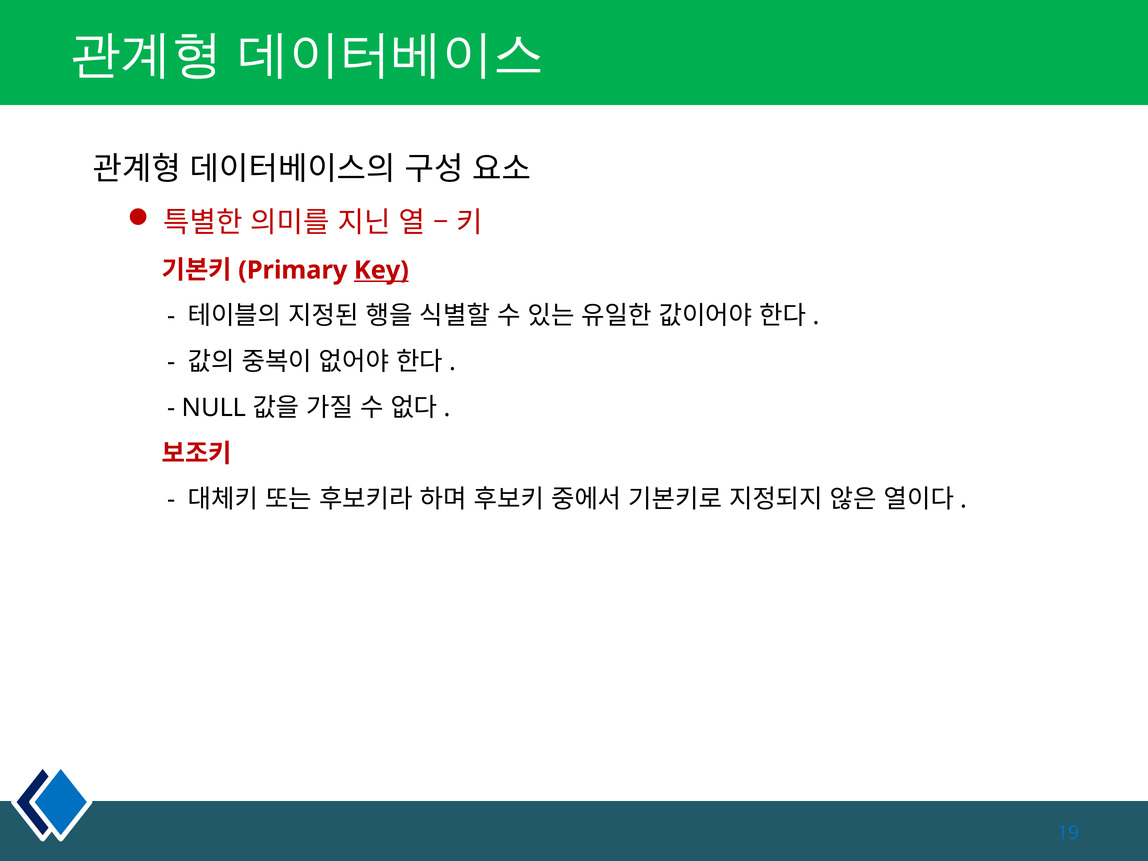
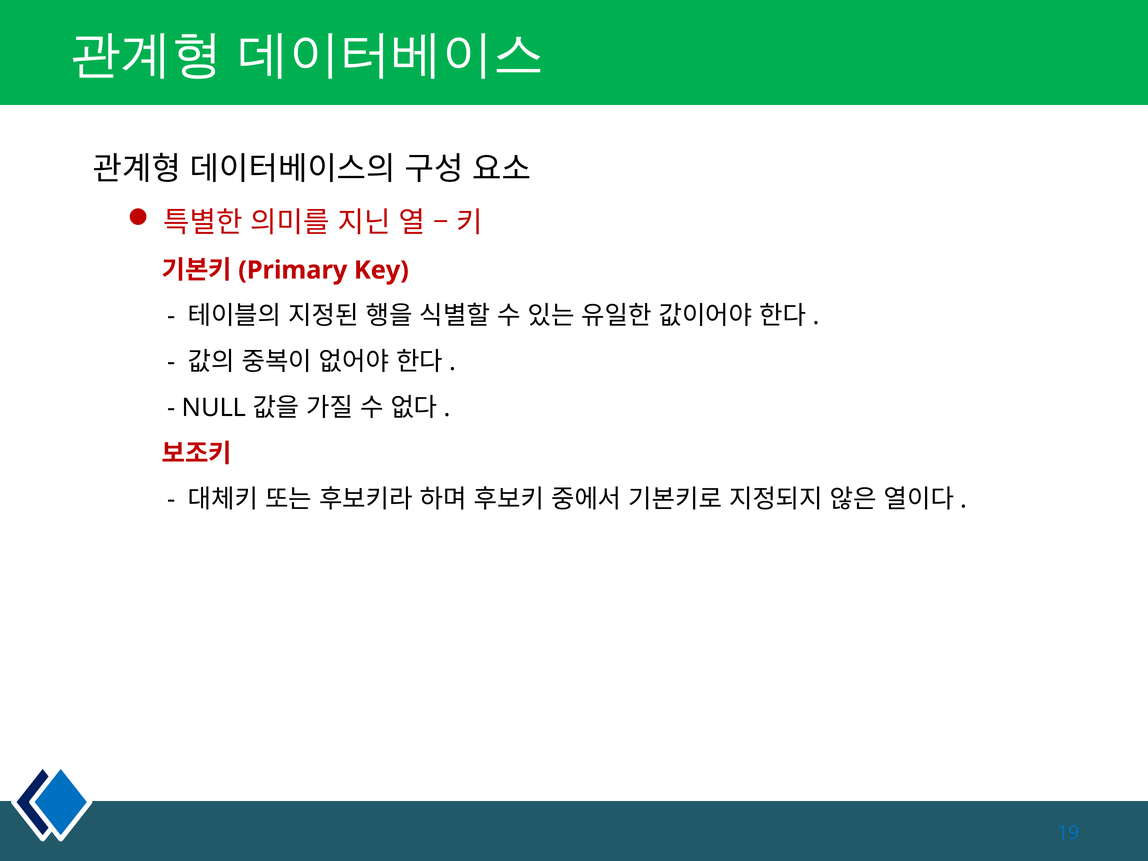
Key underline: present -> none (381, 270)
